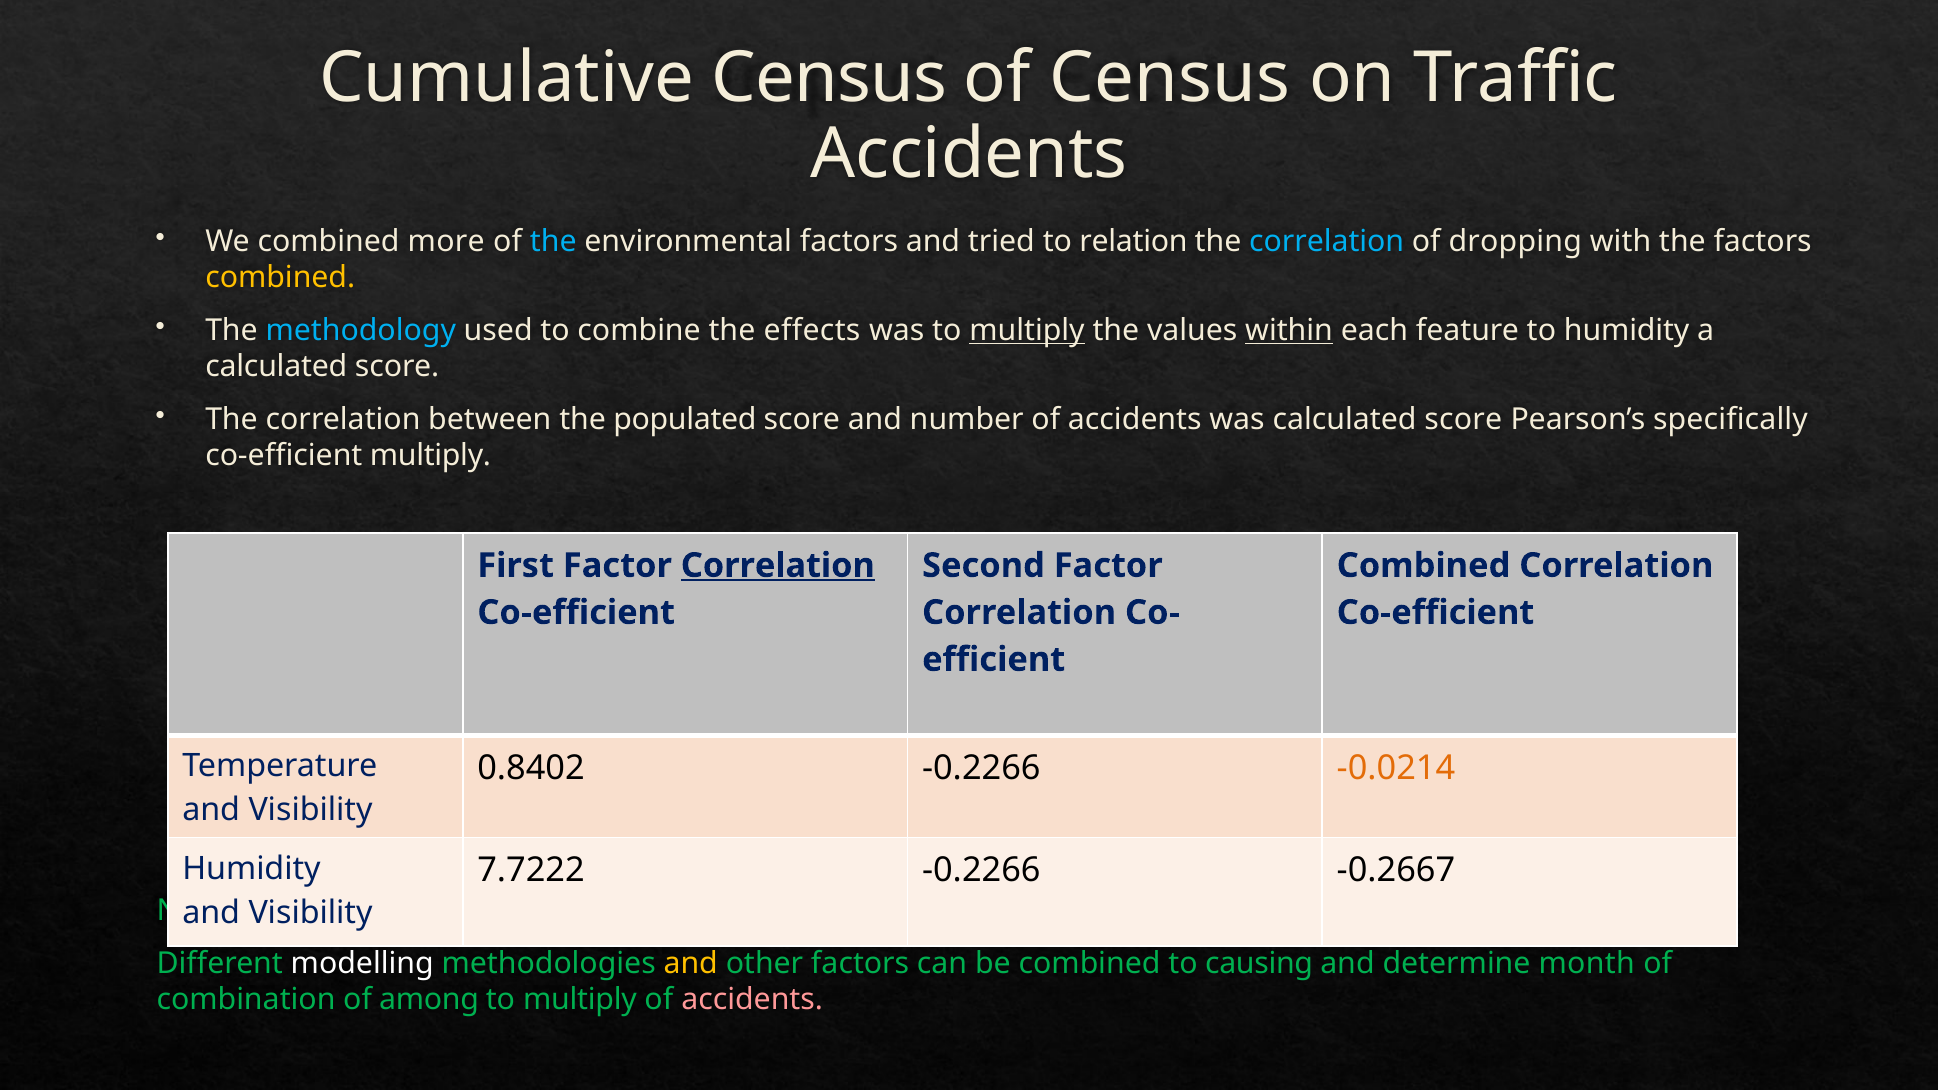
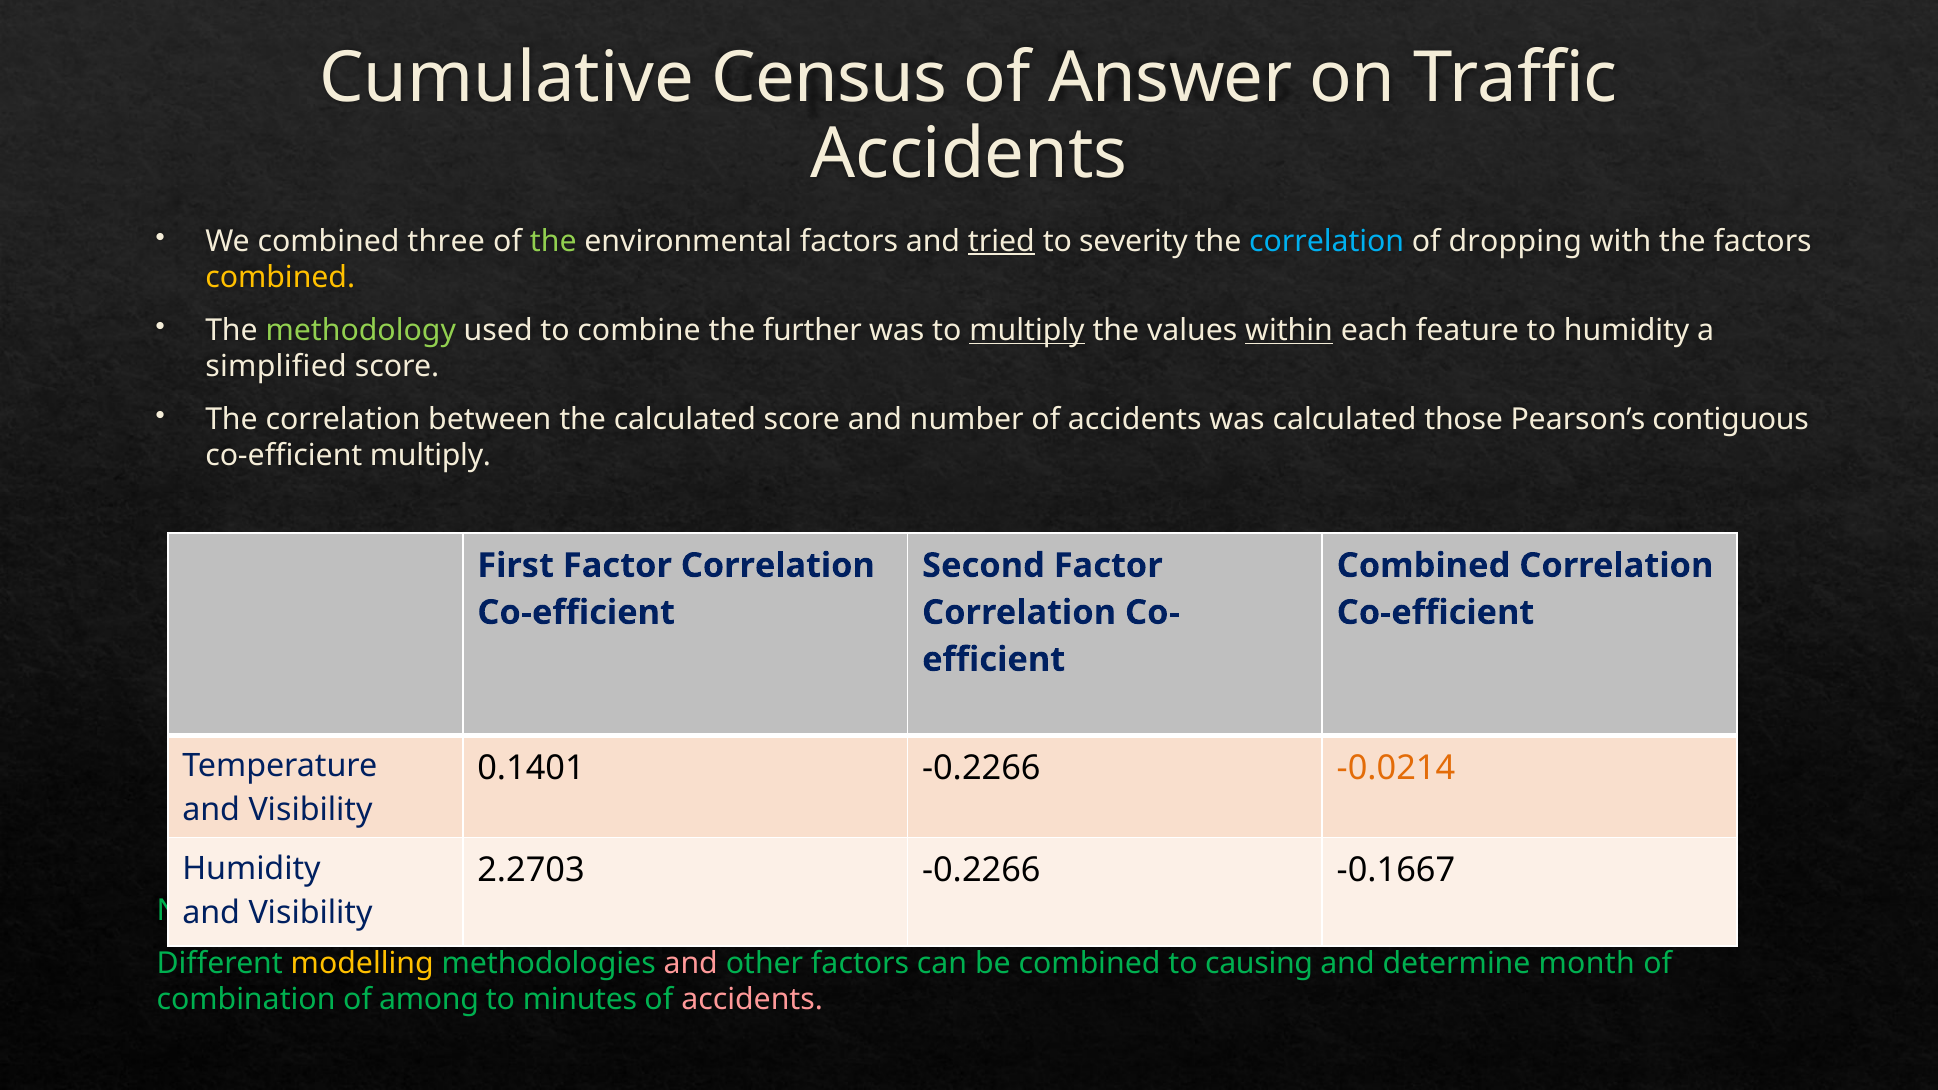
of Census: Census -> Answer (1170, 78)
more: more -> three (446, 241)
the colour: light blue -> light green (553, 241)
tried underline: none -> present (1001, 241)
relation: relation -> severity (1133, 241)
methodology colour: light blue -> light green (361, 330)
effects: effects -> further (812, 330)
calculated: calculated -> simplified (276, 366)
the populated: populated -> calculated (685, 420)
was calculated score: score -> those (1464, 420)
specifically: specifically -> contiguous (1731, 420)
Correlation underline: present -> none (778, 566)
0.8402: 0.8402 -> 0.1401 (531, 768)
7.7222: 7.7222 -> 2.2703 (531, 870)
-0.2667: -0.2667 -> -0.1667 (1396, 870)
modelling colour: white -> yellow (362, 964)
and colour: yellow -> pink (691, 964)
multiply: multiply -> minutes (580, 1000)
